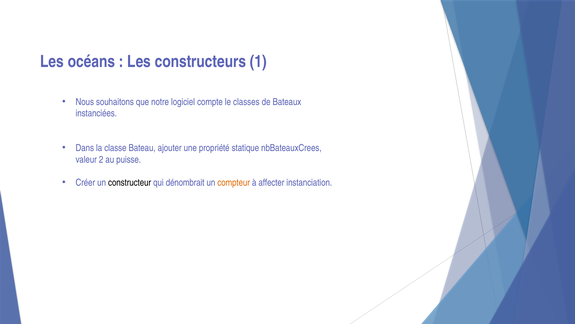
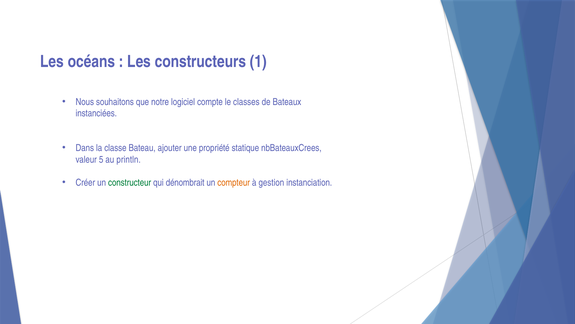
2: 2 -> 5 (101, 159)
puisse: puisse -> println (129, 159)
constructeur colour: black -> green (130, 182)
affecter: affecter -> gestion (271, 182)
